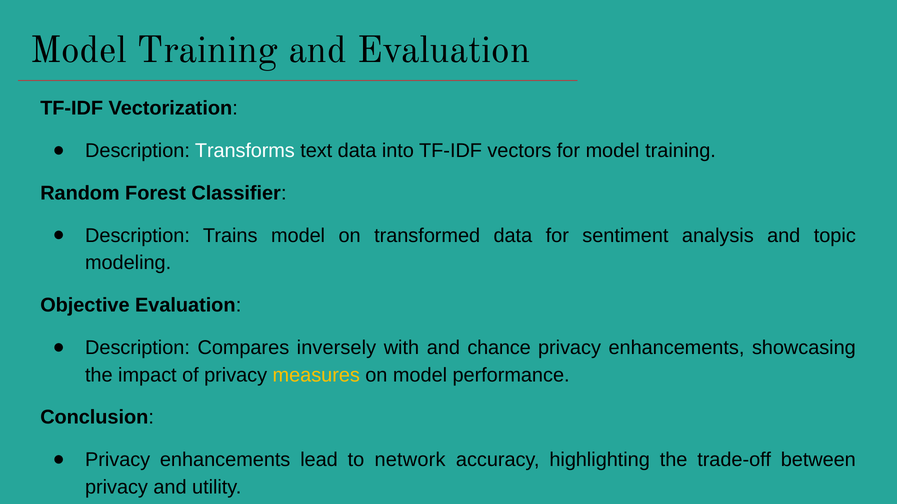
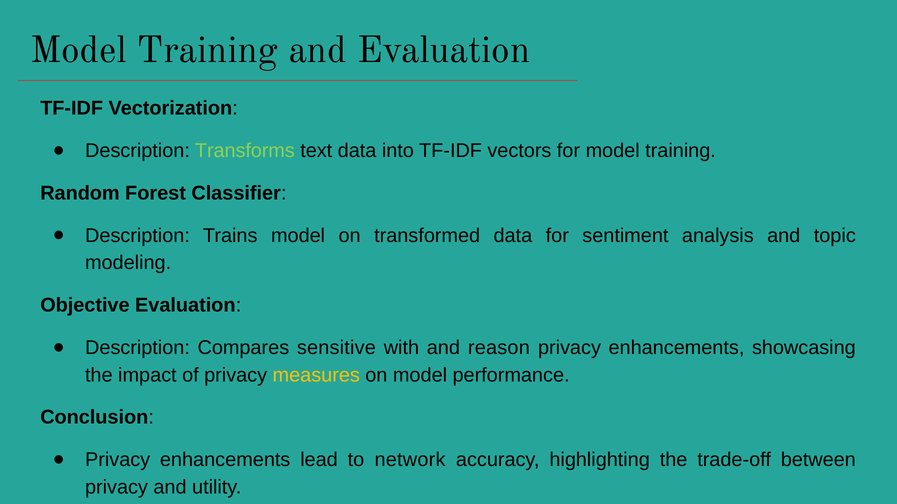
Transforms colour: white -> light green (245, 151)
inversely: inversely -> sensitive (336, 348)
chance: chance -> reason (499, 348)
